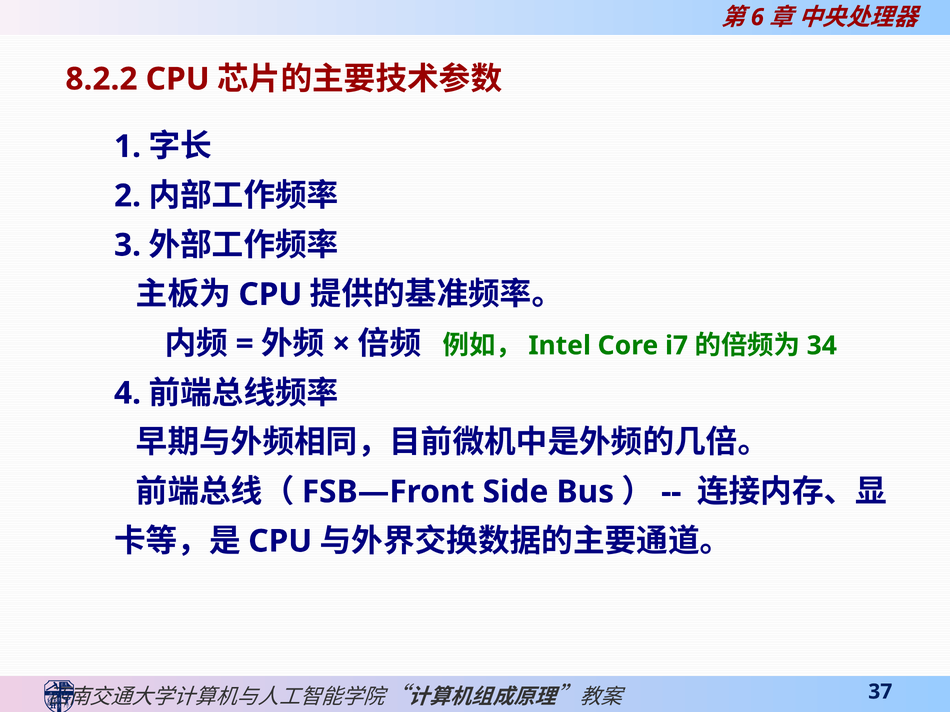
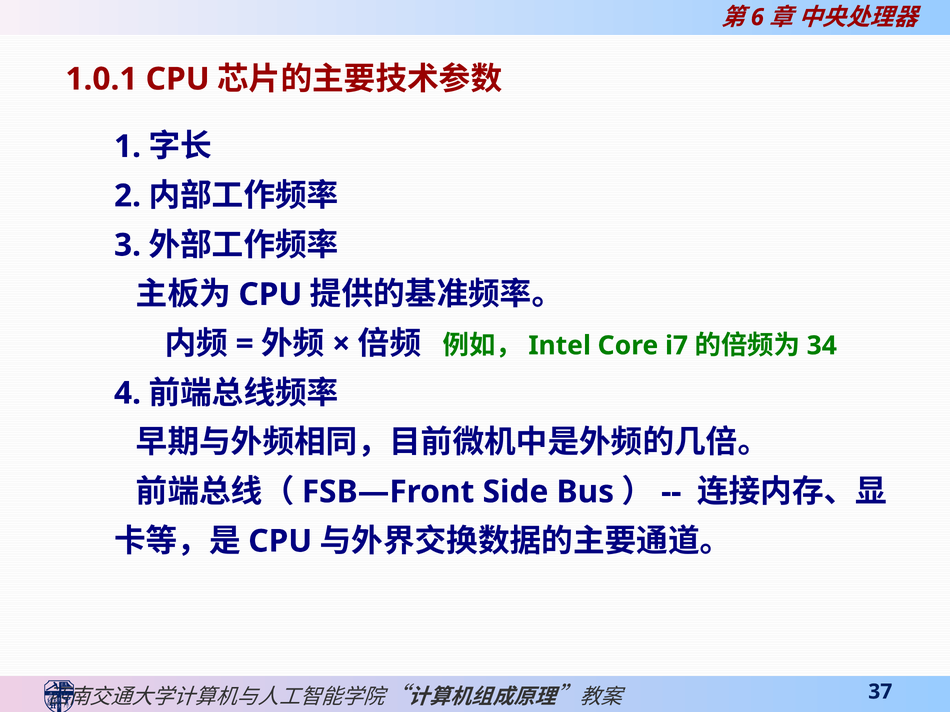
8.2.2: 8.2.2 -> 1.0.1 (101, 79)
